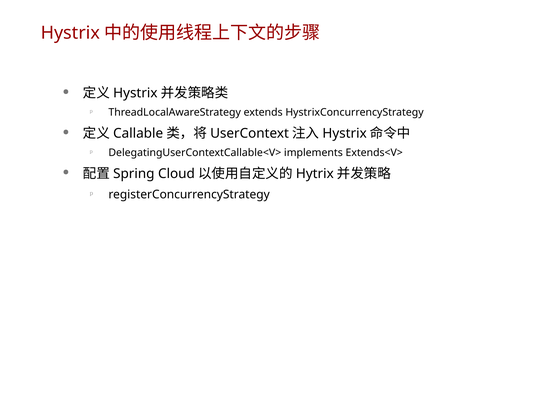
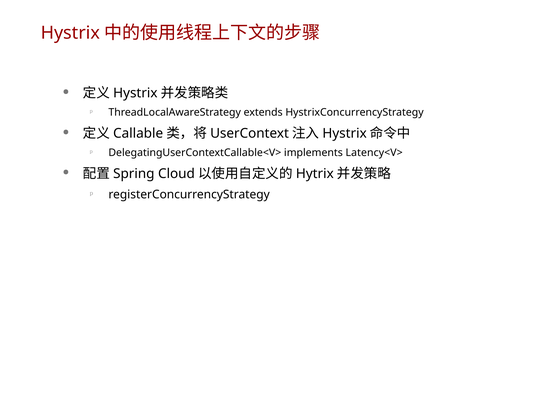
Extends<V>: Extends<V> -> Latency<V> (374, 153)
